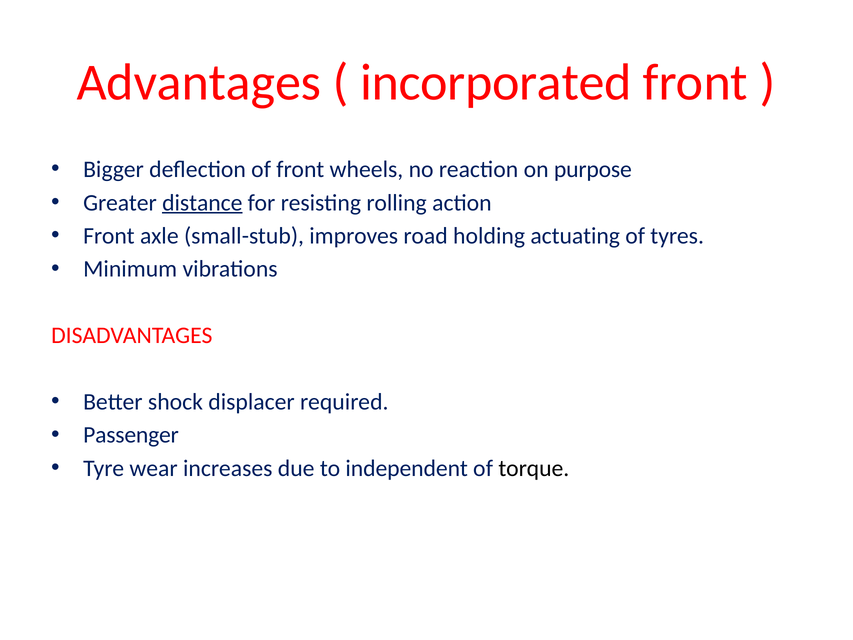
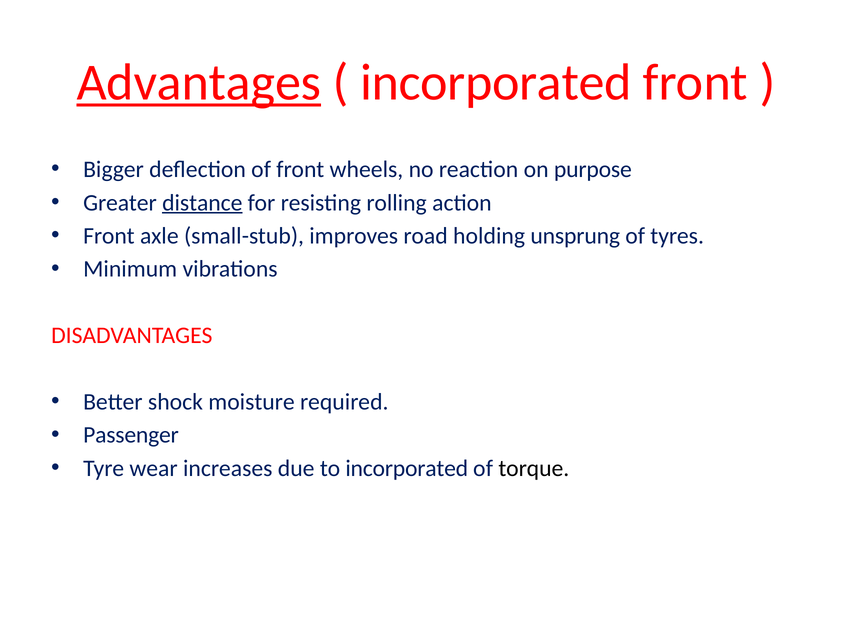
Advantages underline: none -> present (199, 83)
actuating: actuating -> unsprung (575, 236)
displacer: displacer -> moisture (252, 402)
to independent: independent -> incorporated (407, 468)
